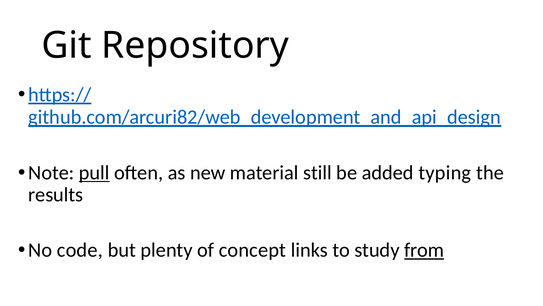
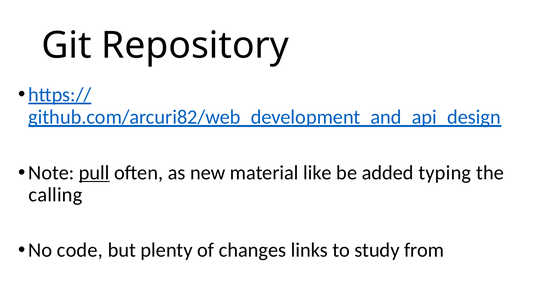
still: still -> like (317, 172)
results: results -> calling (56, 194)
concept: concept -> changes (252, 250)
from underline: present -> none (424, 250)
